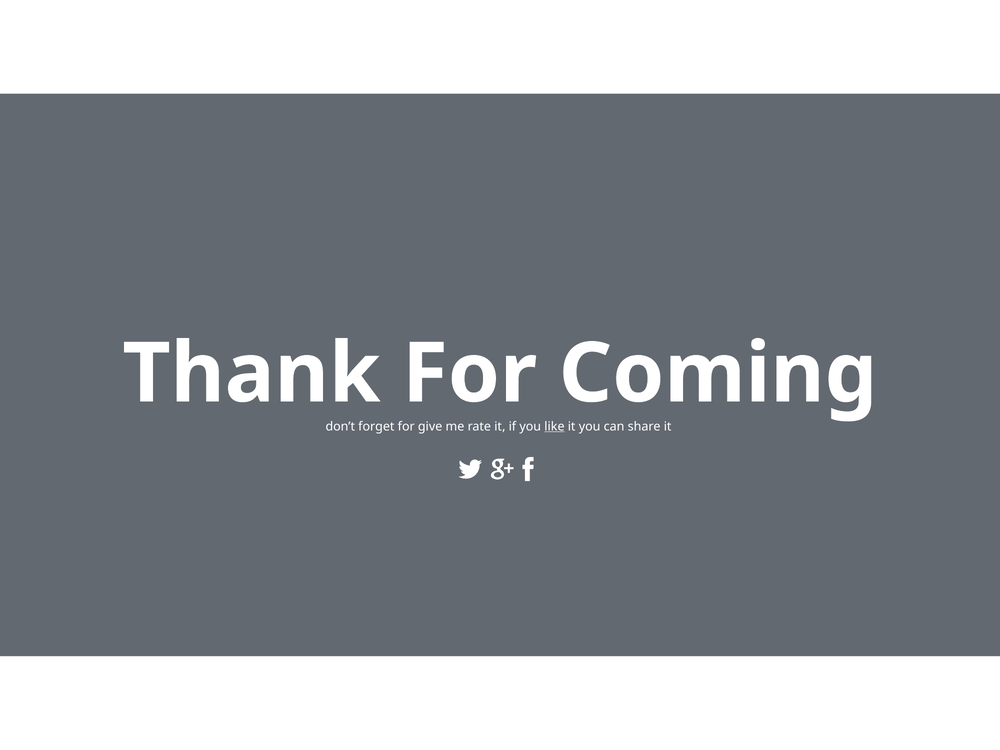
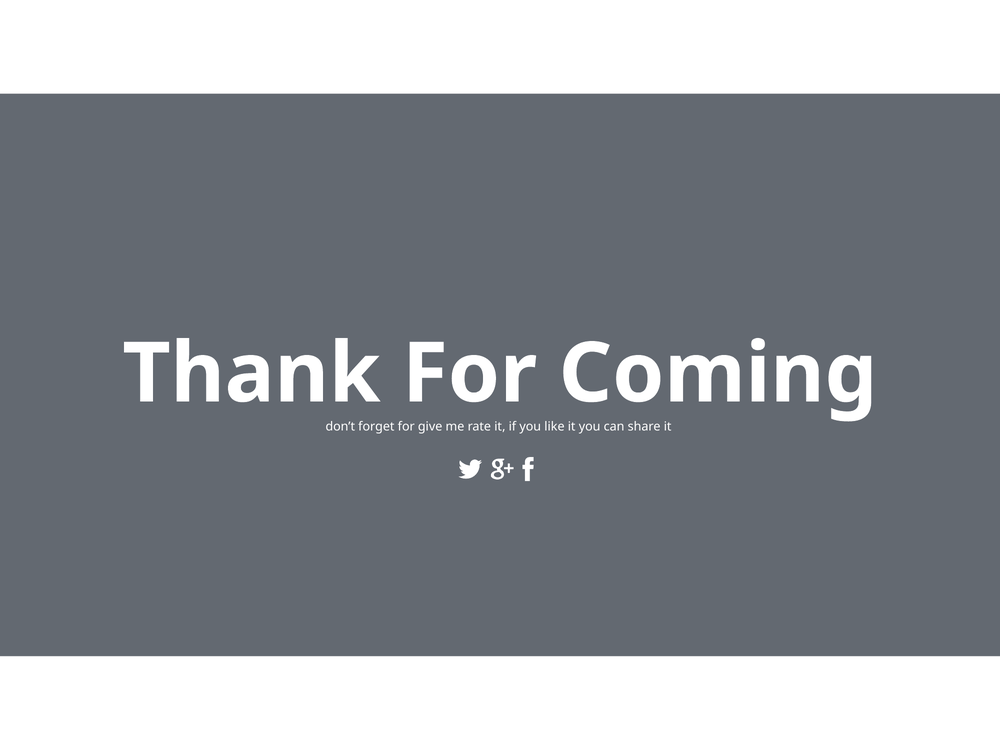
like underline: present -> none (554, 426)
